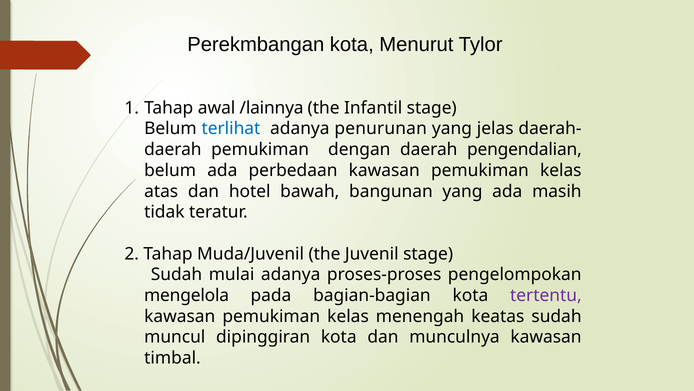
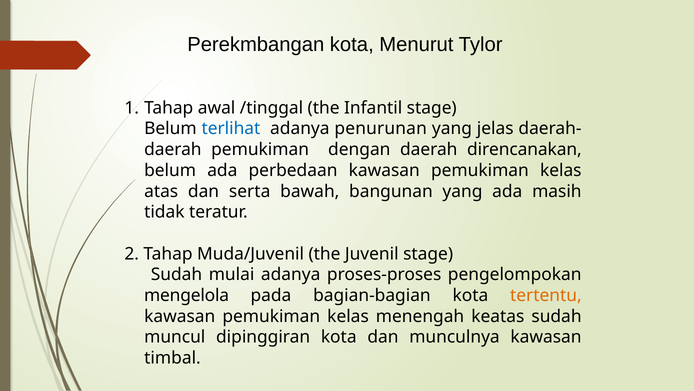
/lainnya: /lainnya -> /tinggal (272, 108)
pengendalian: pengendalian -> direncanakan (524, 149)
hotel: hotel -> serta (250, 191)
tertentu colour: purple -> orange (546, 295)
